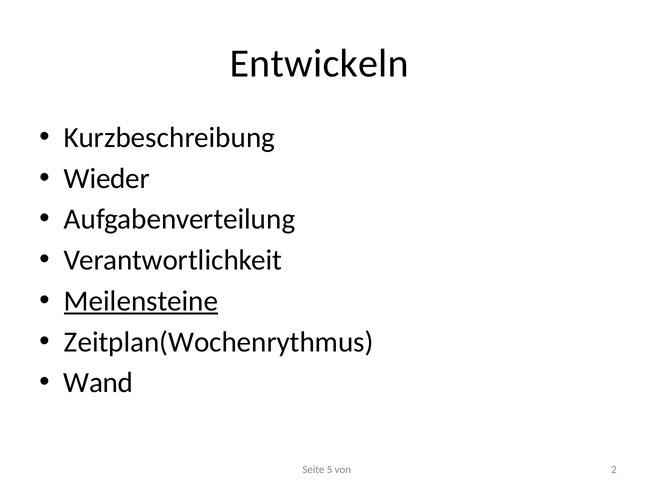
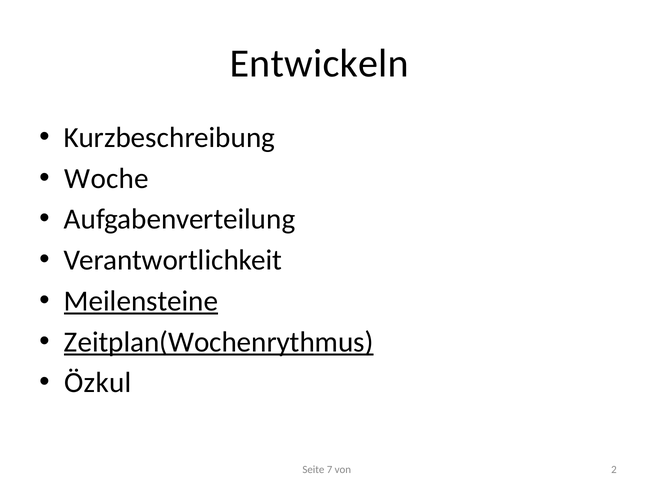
Wieder: Wieder -> Woche (107, 179)
Zeitplan(Wochenrythmus underline: none -> present (219, 342)
Wand: Wand -> Özkul (98, 383)
5: 5 -> 7 (330, 470)
